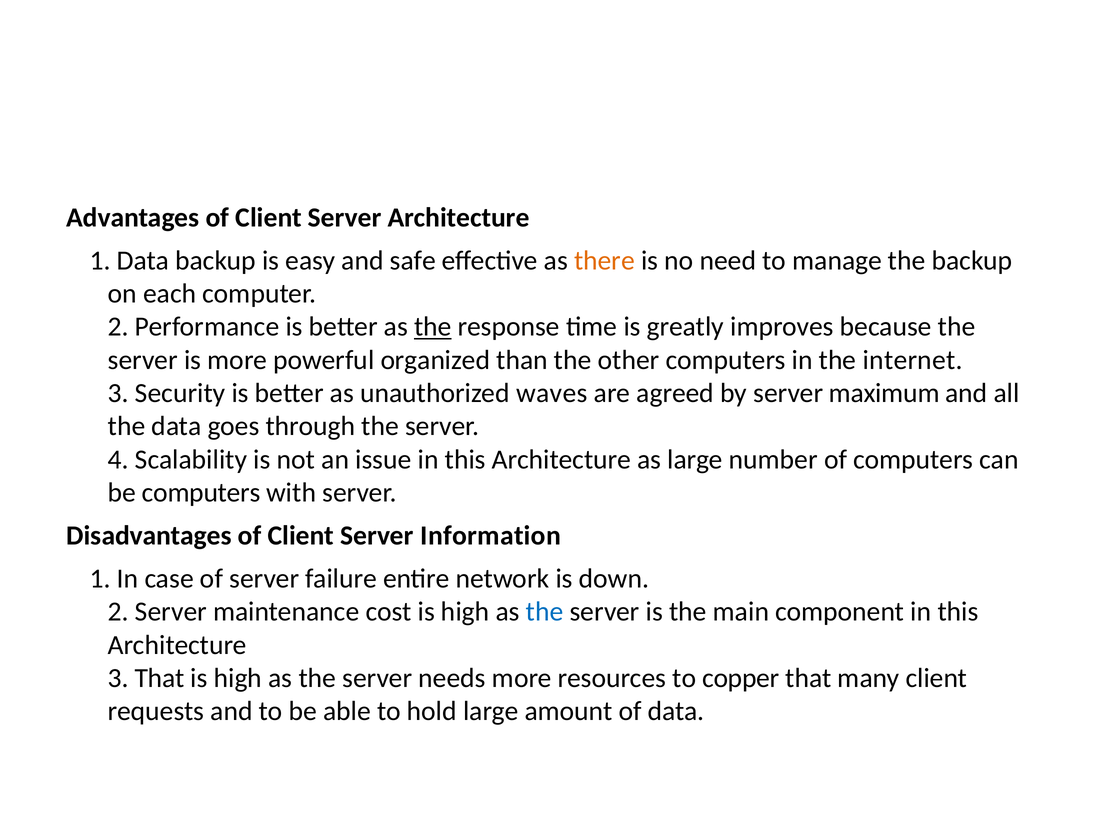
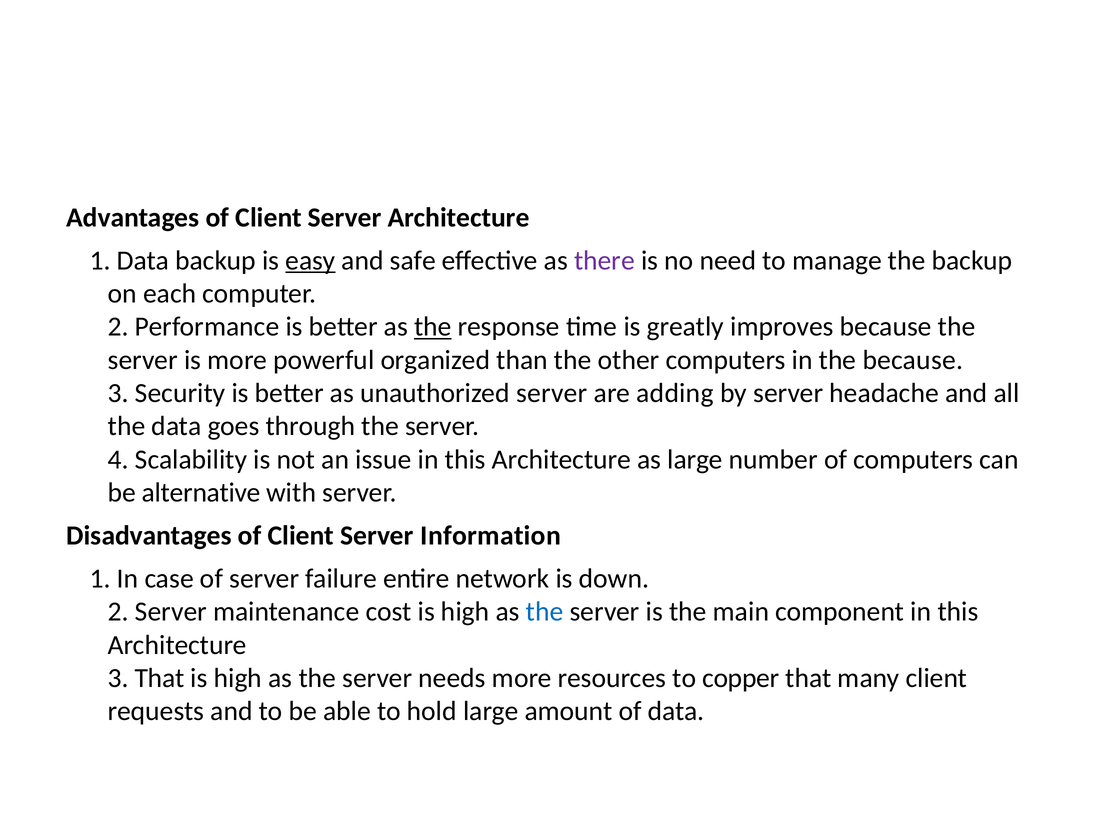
easy underline: none -> present (310, 261)
there colour: orange -> purple (604, 261)
the internet: internet -> because (913, 360)
unauthorized waves: waves -> server (552, 393)
agreed: agreed -> adding (675, 393)
maximum: maximum -> headache (884, 393)
be computers: computers -> alternative (201, 493)
